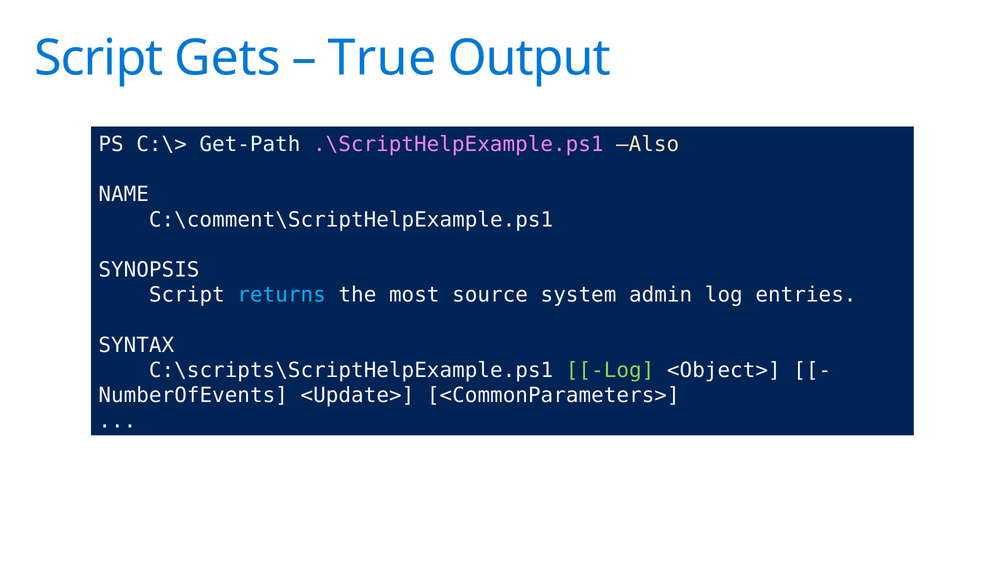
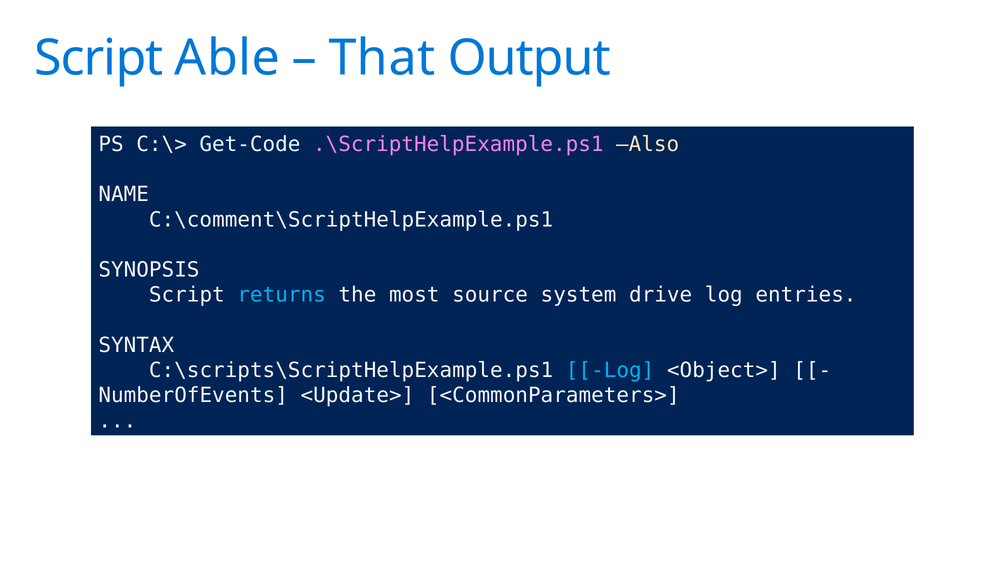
Gets: Gets -> Able (227, 58)
True: True -> That (382, 58)
Get-Path: Get-Path -> Get-Code (250, 144)
admin: admin -> drive (661, 295)
Log colour: light green -> light blue (610, 371)
